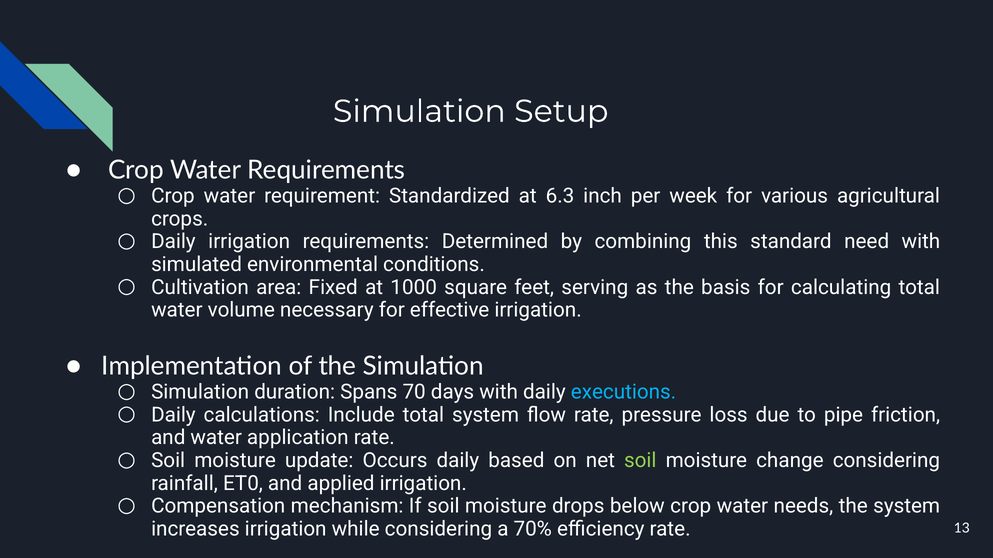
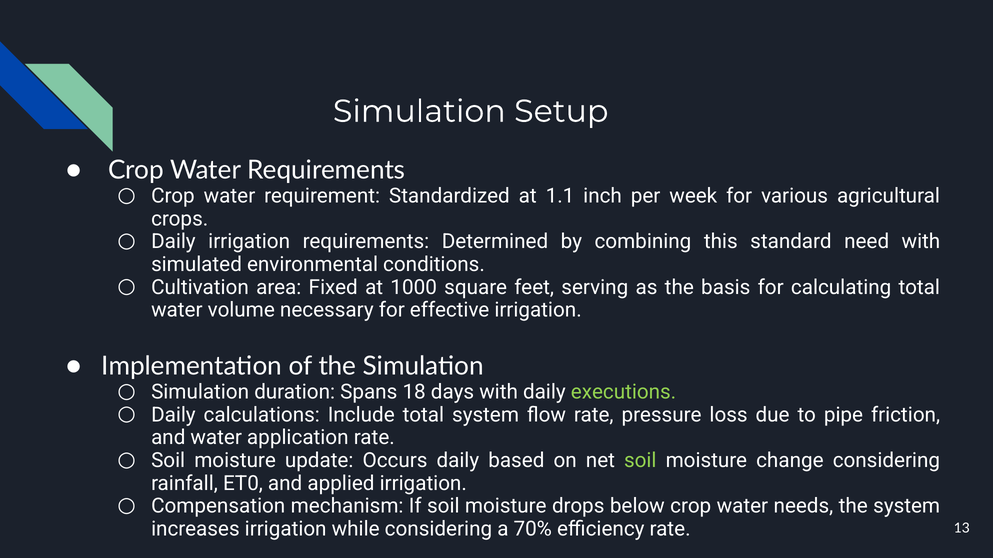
6.3: 6.3 -> 1.1 (560, 196)
70: 70 -> 18 (414, 392)
executions colour: light blue -> light green (623, 392)
